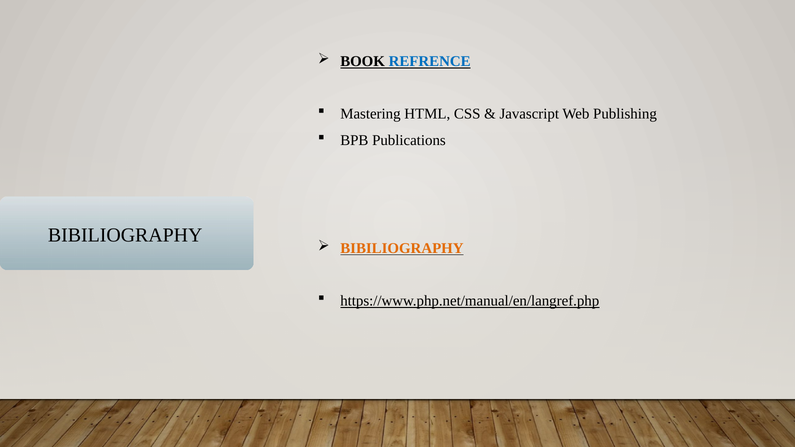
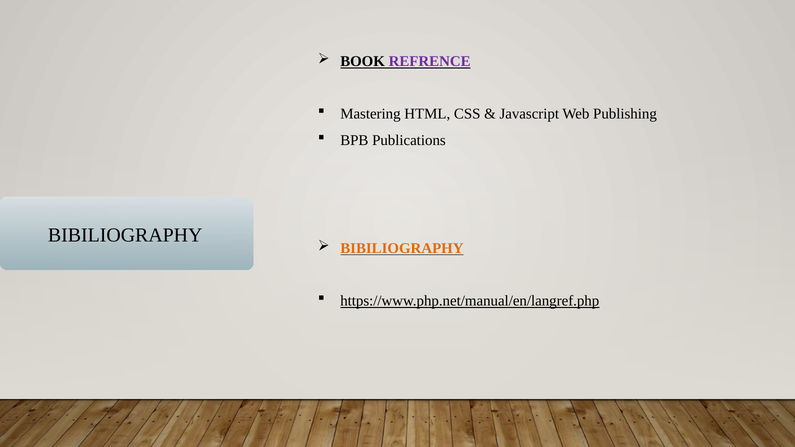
REFRENCE colour: blue -> purple (430, 61)
